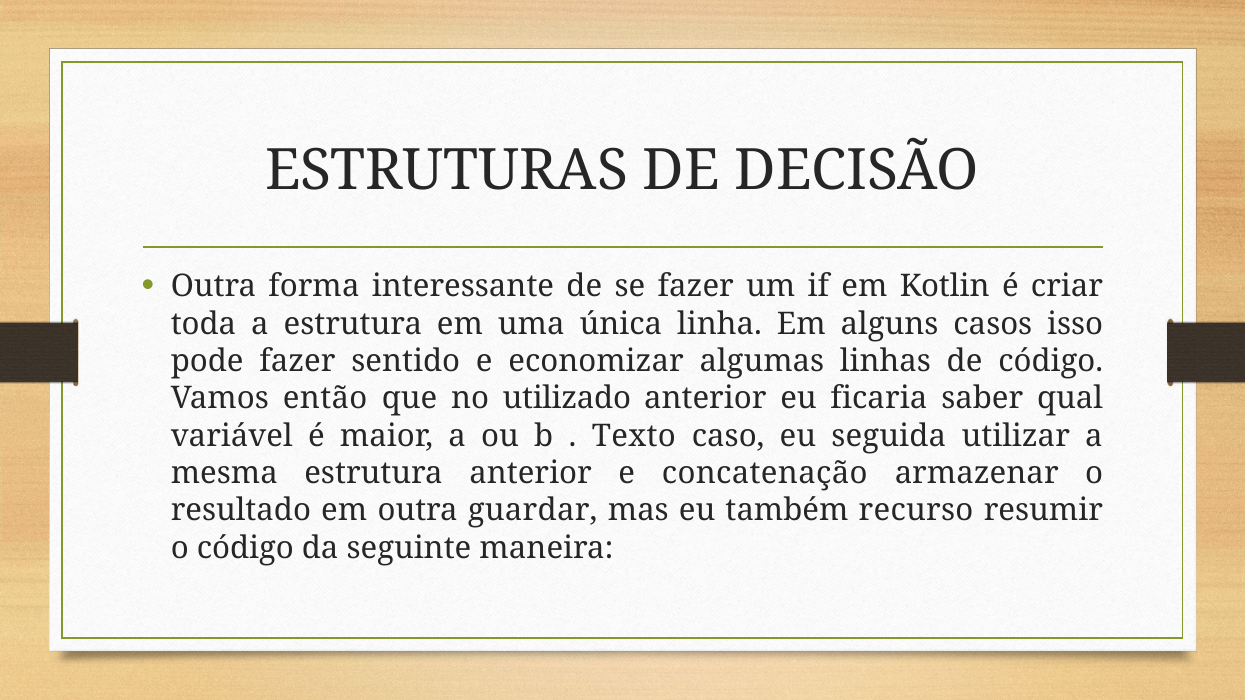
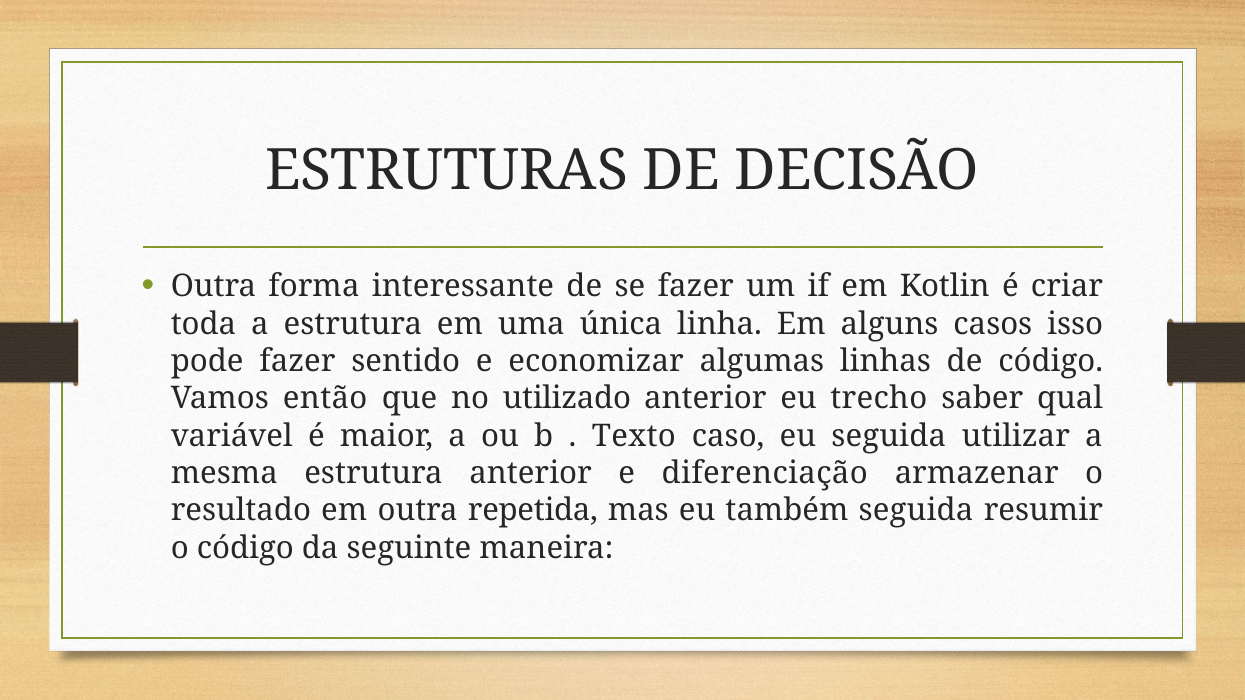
ficaria: ficaria -> trecho (879, 399)
concatenação: concatenação -> diferenciação (765, 473)
guardar: guardar -> repetida (533, 511)
também recurso: recurso -> seguida (916, 511)
